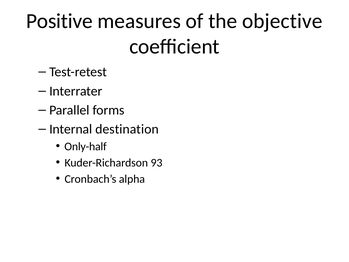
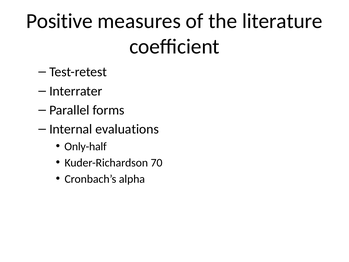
objective: objective -> literature (282, 21)
destination: destination -> evaluations (127, 129)
93: 93 -> 70 (157, 163)
